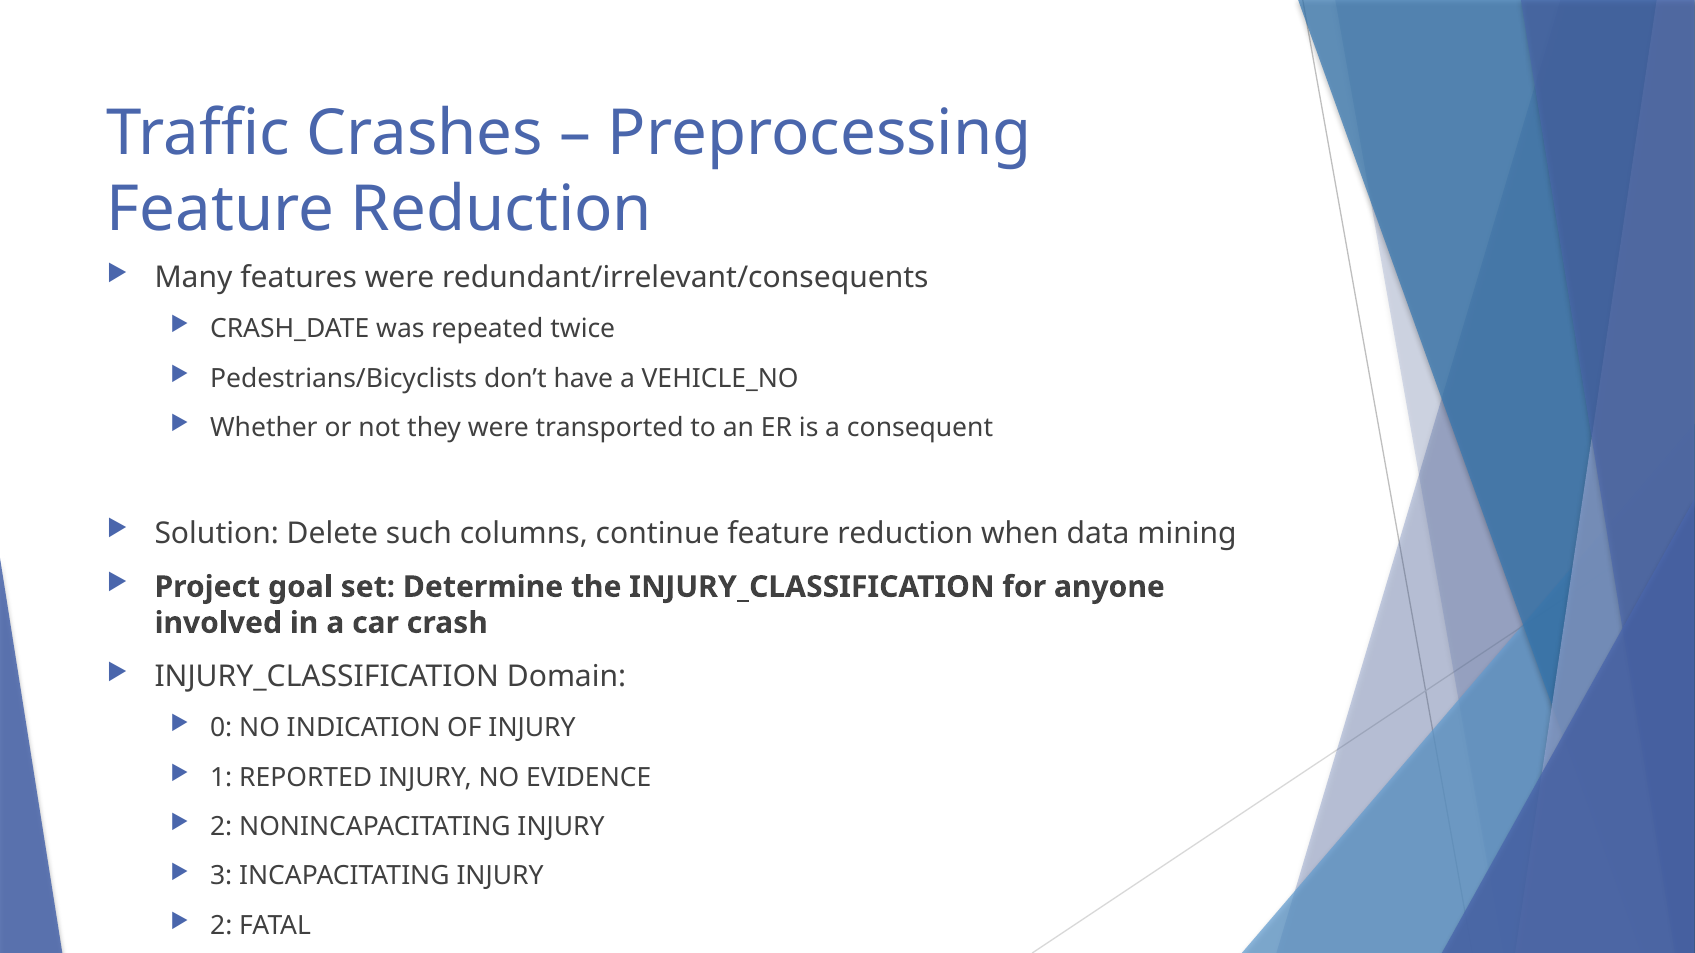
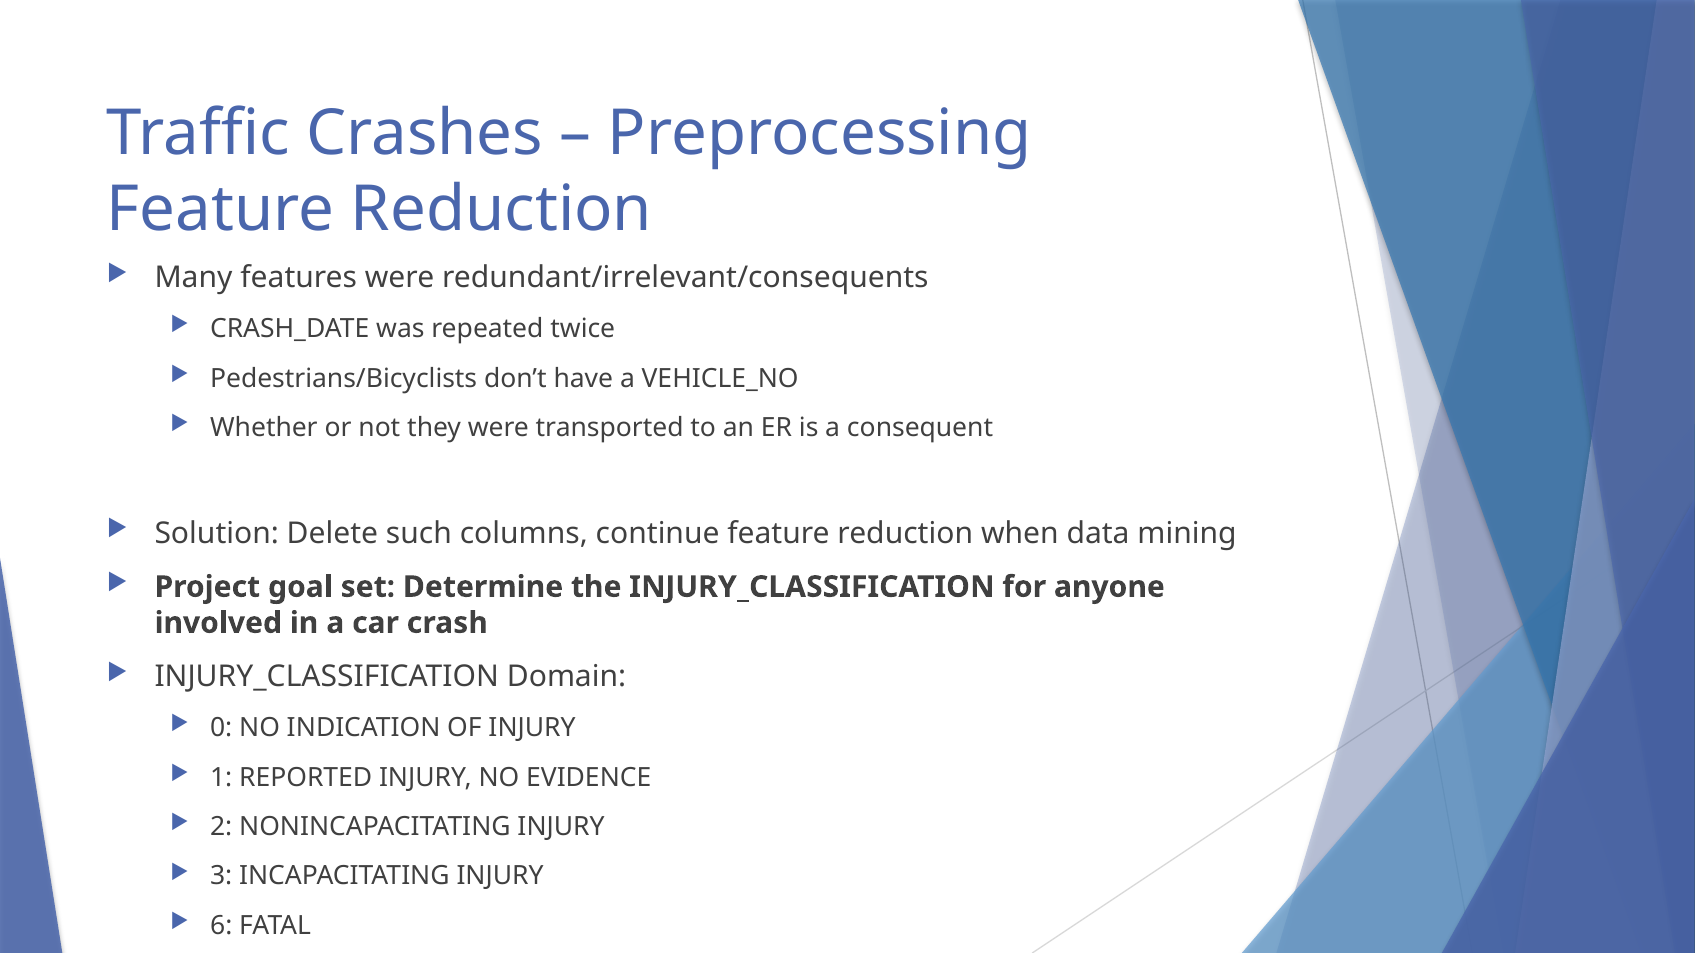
2: 2 -> 6 (221, 926)
